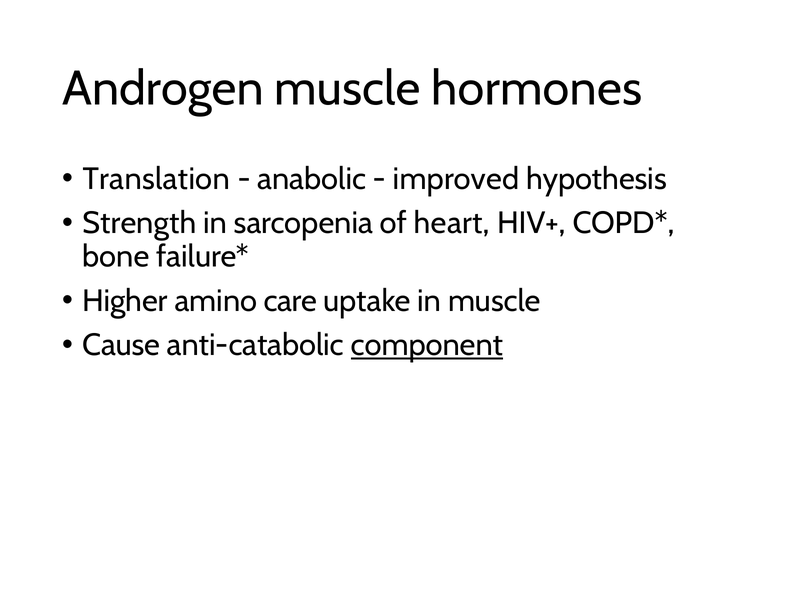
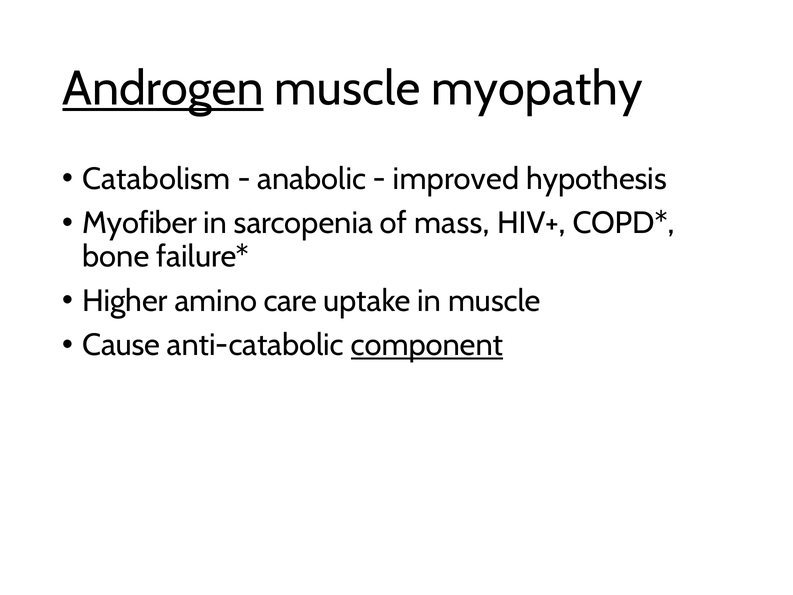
Androgen underline: none -> present (163, 89)
hormones: hormones -> myopathy (537, 89)
Translation: Translation -> Catabolism (156, 179)
Strength: Strength -> Myofiber (139, 223)
heart: heart -> mass (452, 223)
